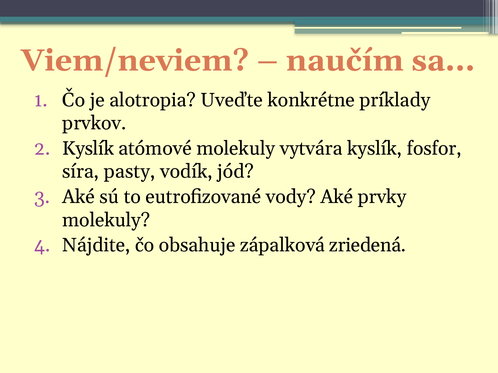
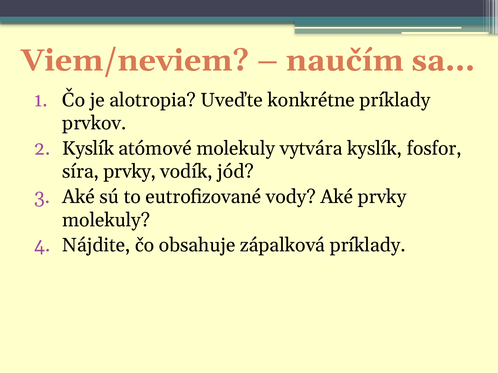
síra pasty: pasty -> prvky (130, 172)
zápalková zriedená: zriedená -> príklady (368, 246)
